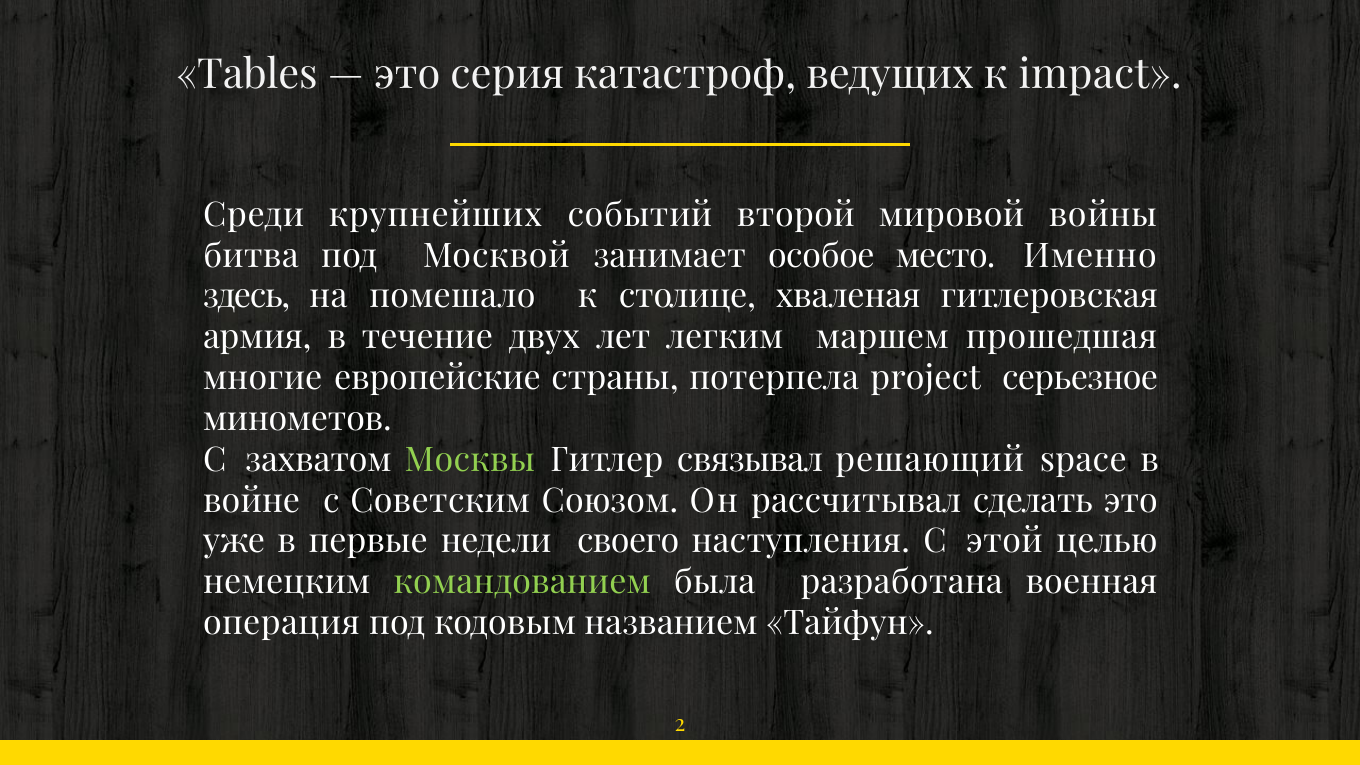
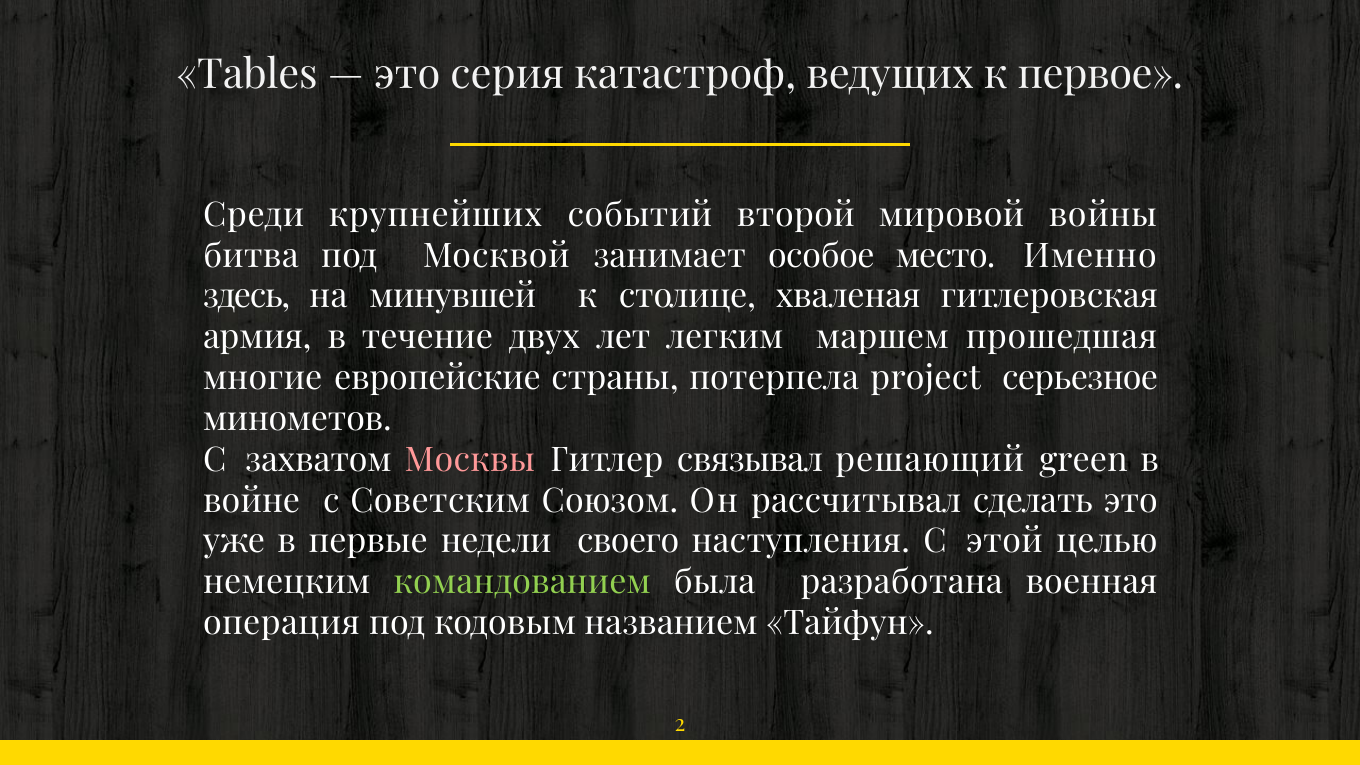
impact: impact -> первое (1100, 75)
помешало: помешало -> минувшей (453, 297)
Москвы colour: light green -> pink (470, 460)
space: space -> green (1083, 460)
